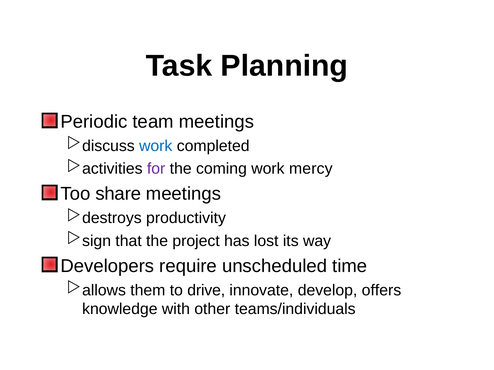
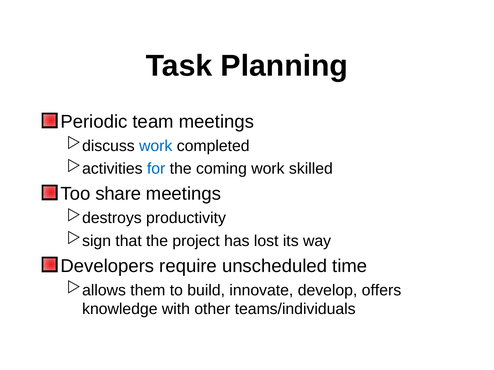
for colour: purple -> blue (156, 169)
mercy: mercy -> skilled (311, 169)
drive: drive -> build (206, 291)
